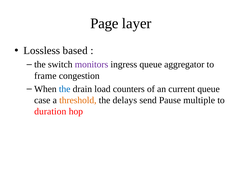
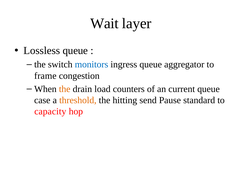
Page: Page -> Wait (104, 23)
Lossless based: based -> queue (75, 51)
monitors colour: purple -> blue (92, 65)
the colour: blue -> orange (65, 89)
delays: delays -> hitting (125, 100)
multiple: multiple -> standard (199, 100)
duration: duration -> capacity (50, 112)
